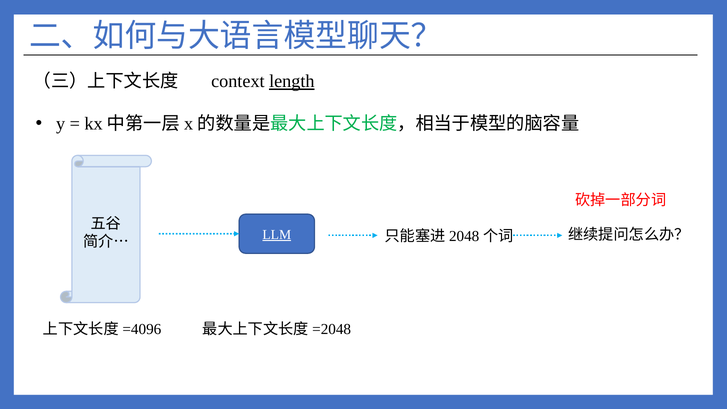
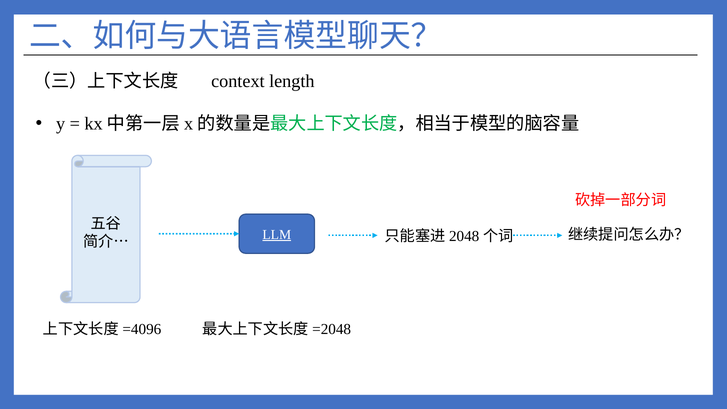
length underline: present -> none (292, 81)
